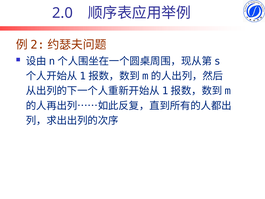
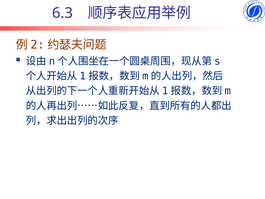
2.0: 2.0 -> 6.3 (63, 13)
